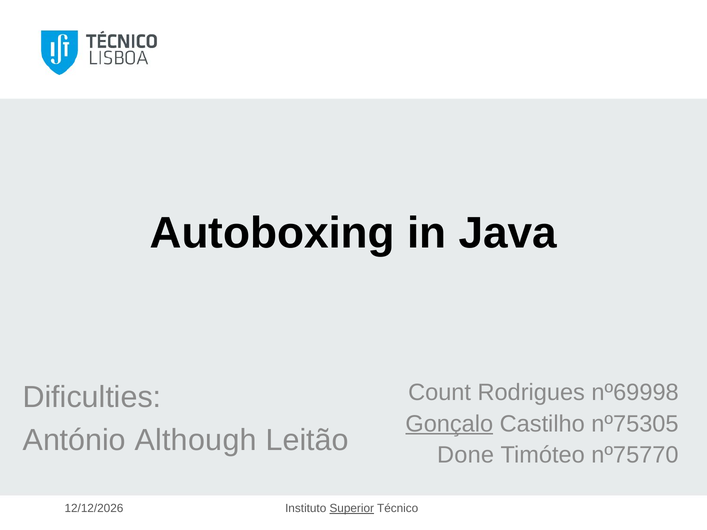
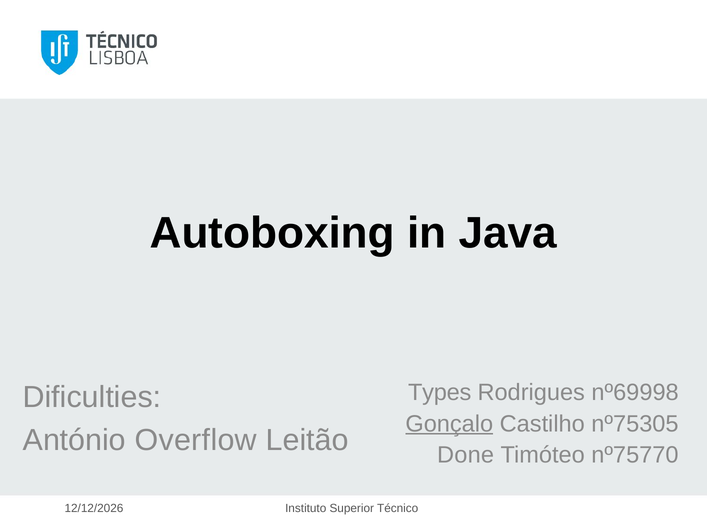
Count: Count -> Types (440, 393)
Although: Although -> Overflow (196, 440)
Superior underline: present -> none (352, 509)
